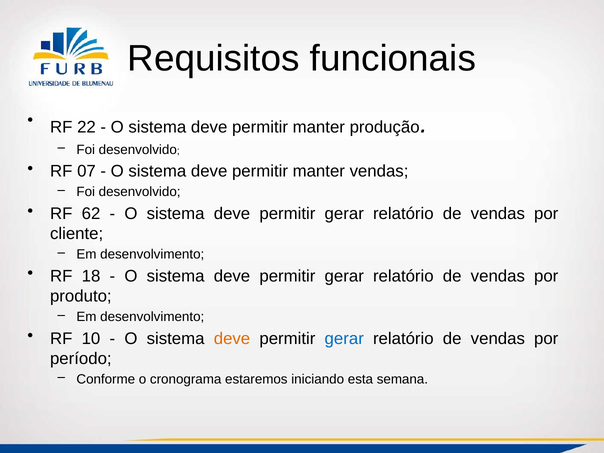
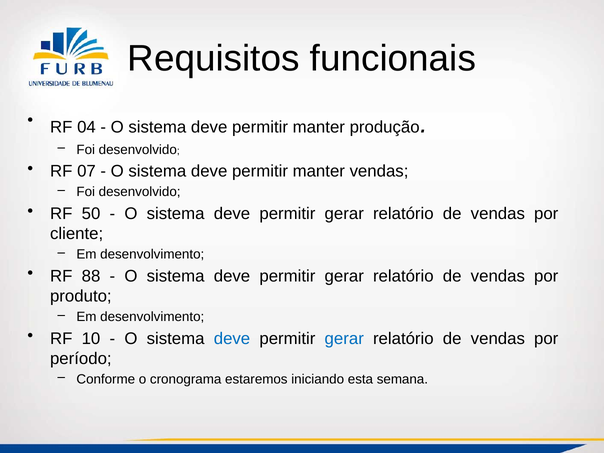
22: 22 -> 04 (86, 127)
62: 62 -> 50 (91, 214)
18: 18 -> 88 (91, 276)
deve colour: orange -> blue (232, 339)
